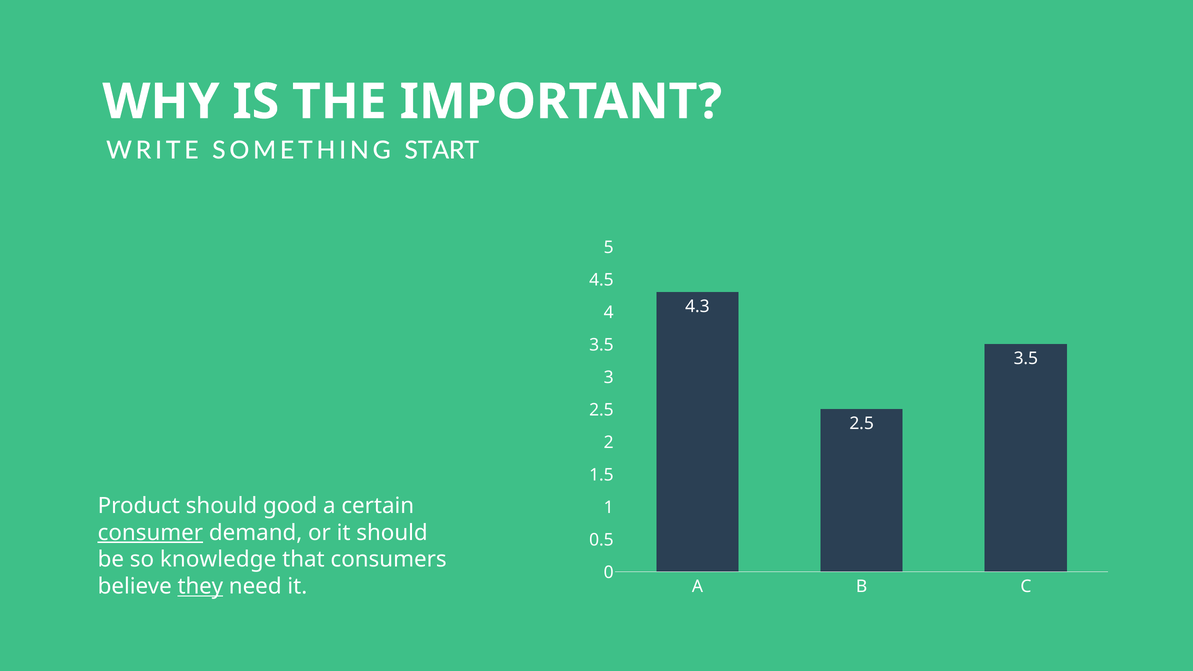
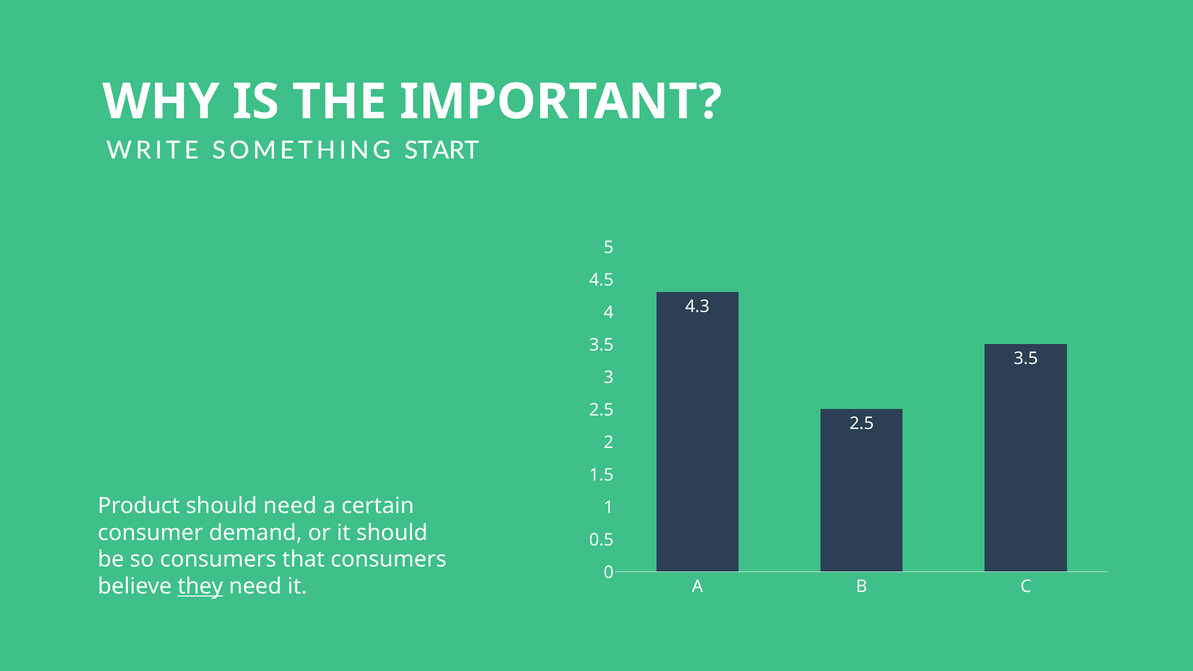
should good: good -> need (290, 506)
consumer underline: present -> none (150, 533)
so knowledge: knowledge -> consumers (218, 560)
